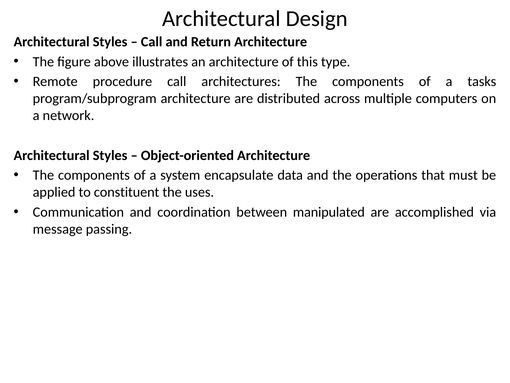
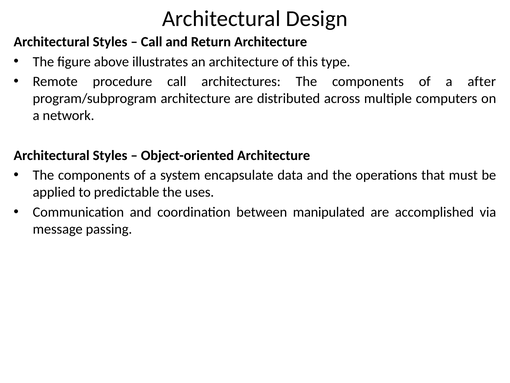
tasks: tasks -> after (482, 81)
constituent: constituent -> predictable (127, 192)
